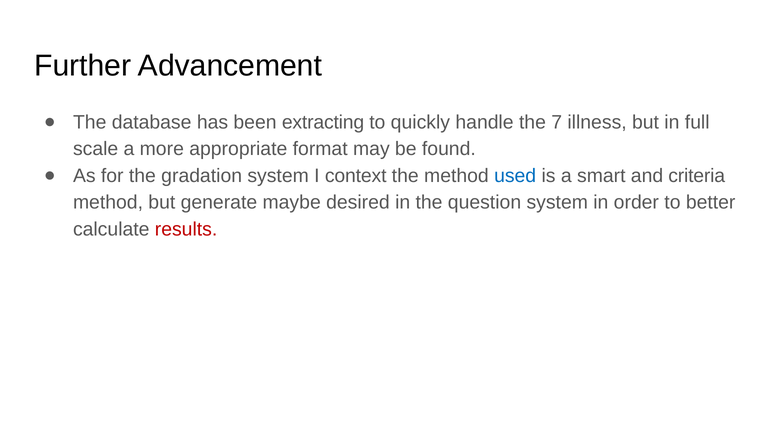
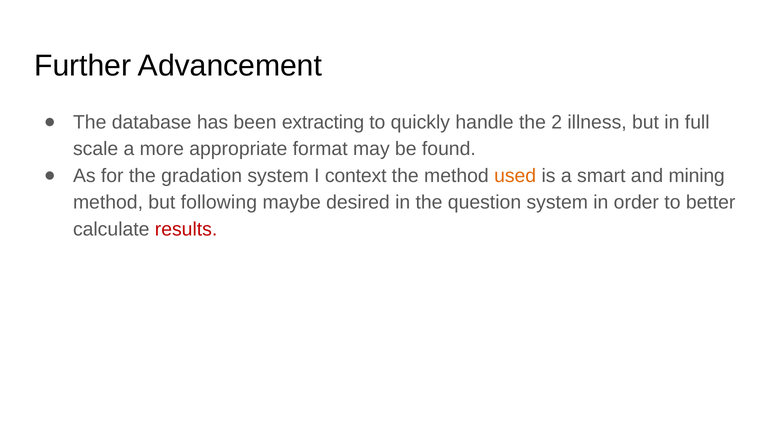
7: 7 -> 2 (557, 122)
used colour: blue -> orange (515, 176)
criteria: criteria -> mining (697, 176)
generate: generate -> following (219, 202)
